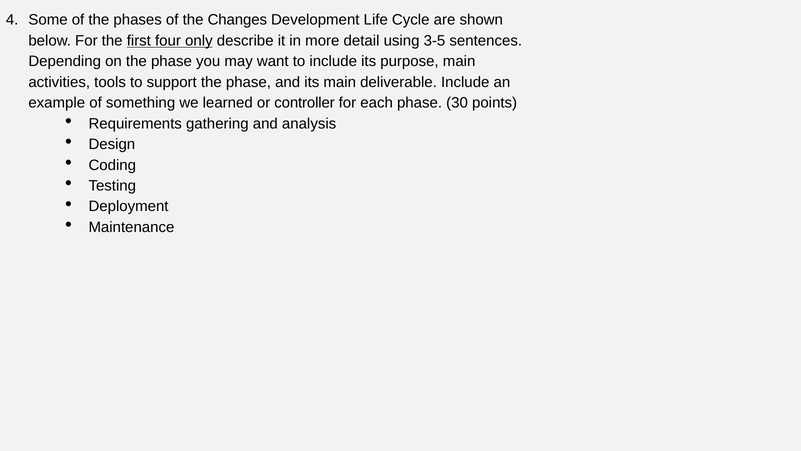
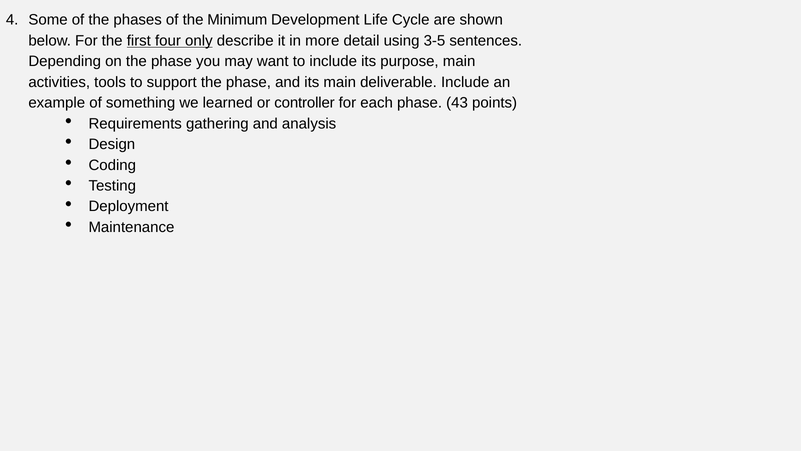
Changes: Changes -> Minimum (237, 20)
30: 30 -> 43 (457, 103)
